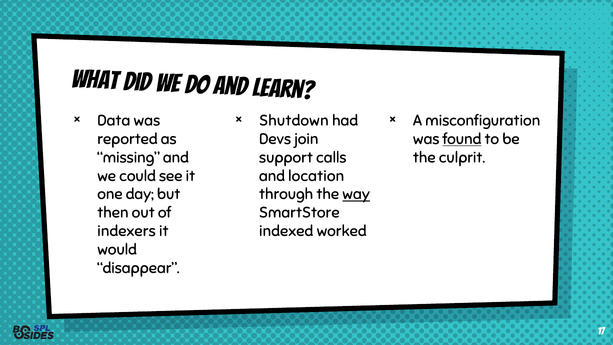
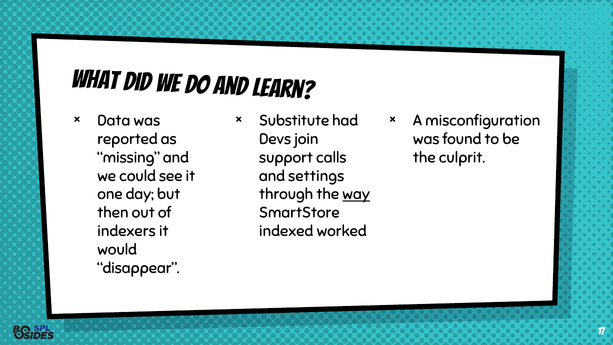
Shutdown: Shutdown -> Substitute (294, 121)
found underline: present -> none (462, 139)
location: location -> settings (316, 176)
